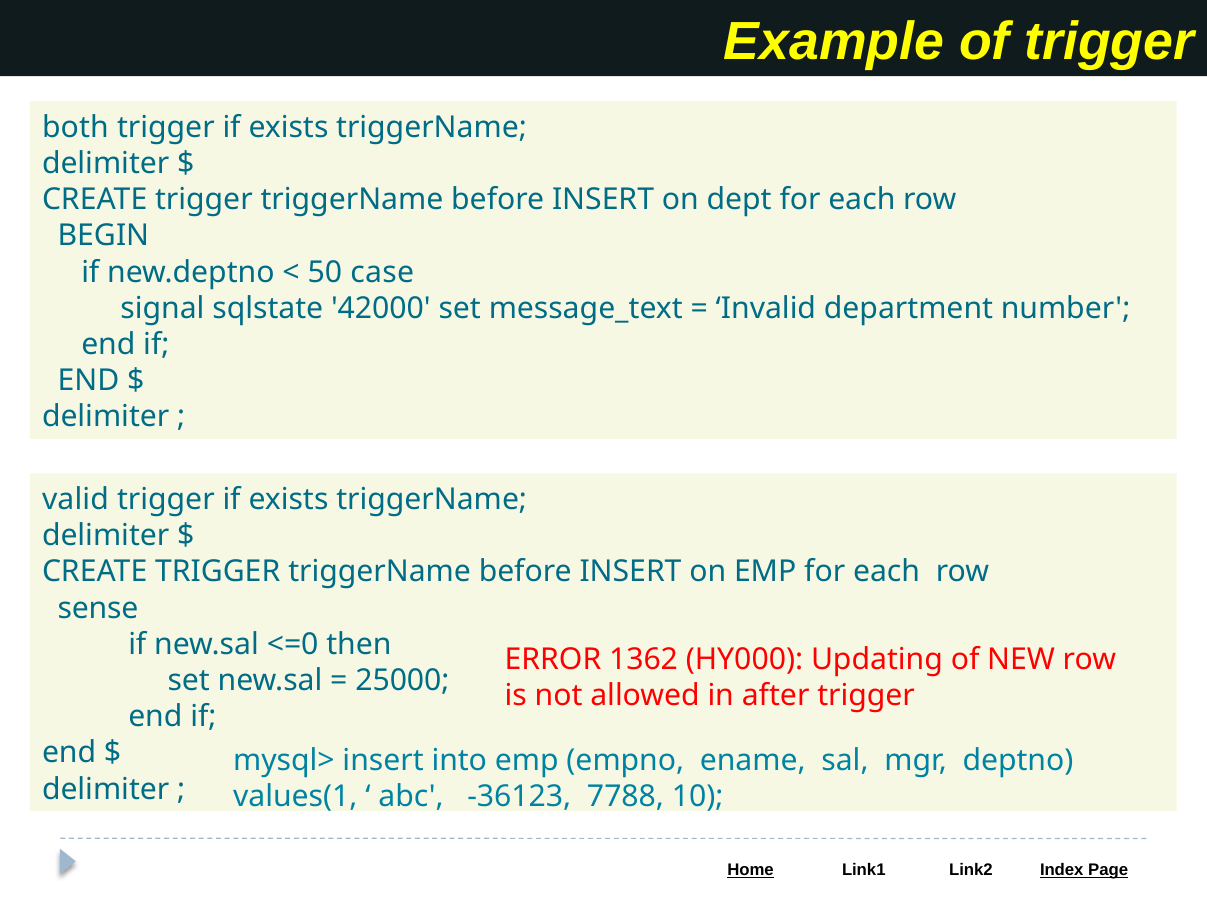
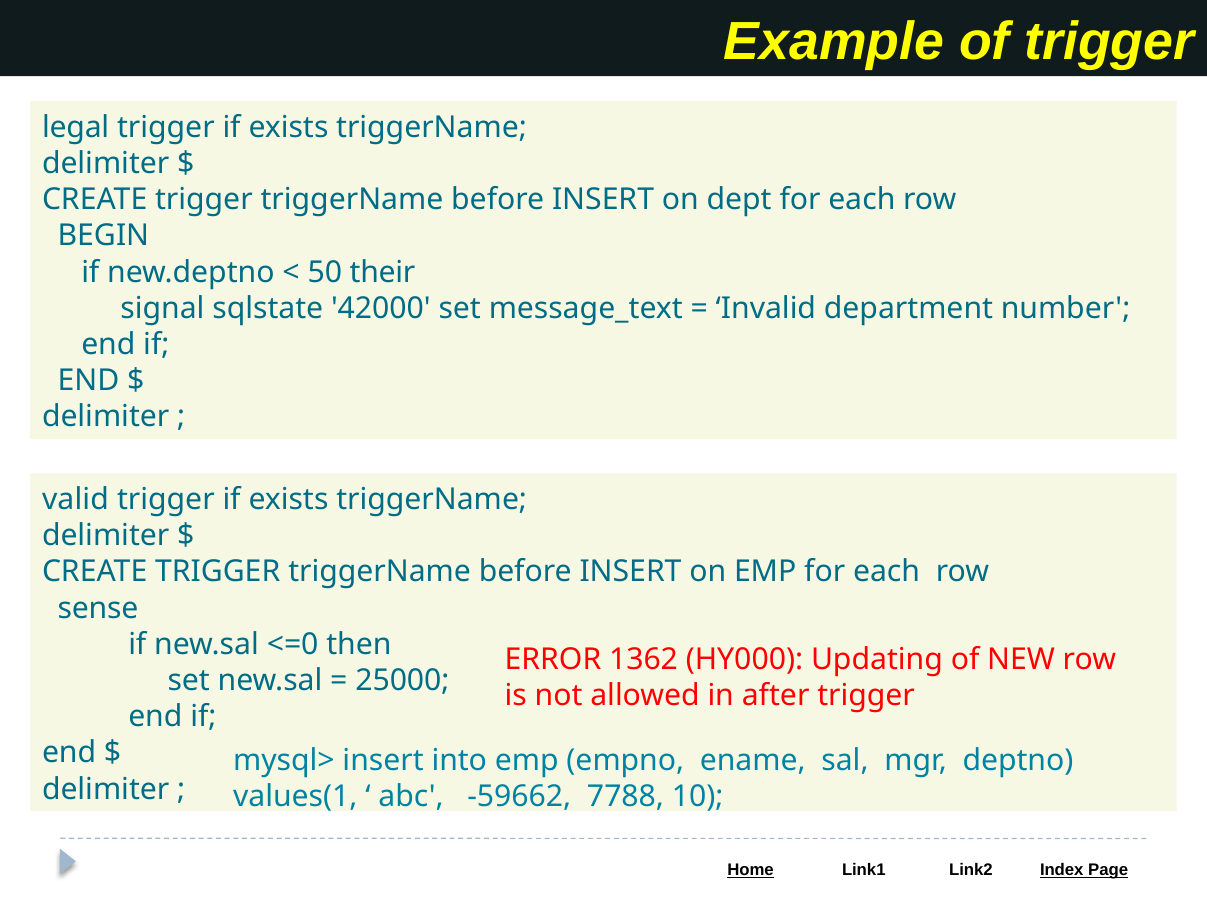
both: both -> legal (76, 127)
case: case -> their (382, 272)
-36123: -36123 -> -59662 (519, 797)
